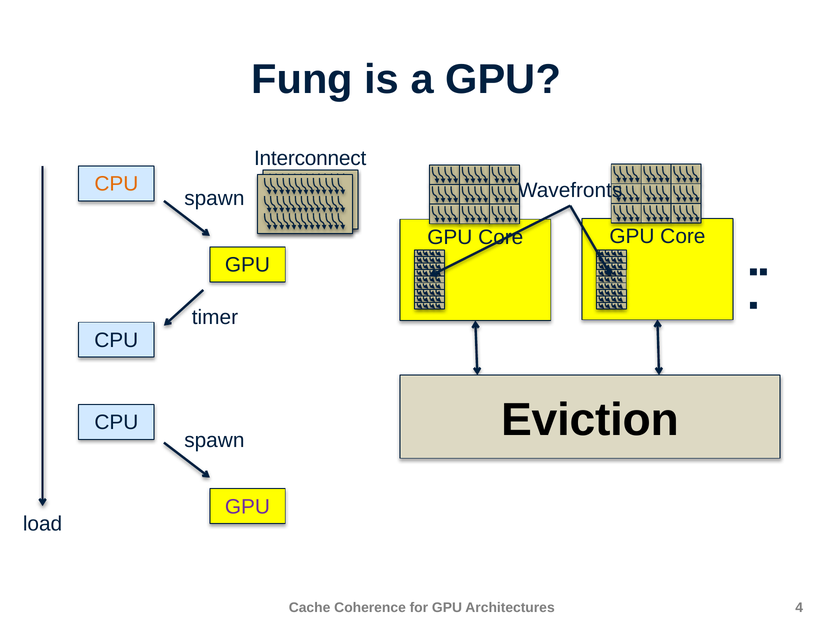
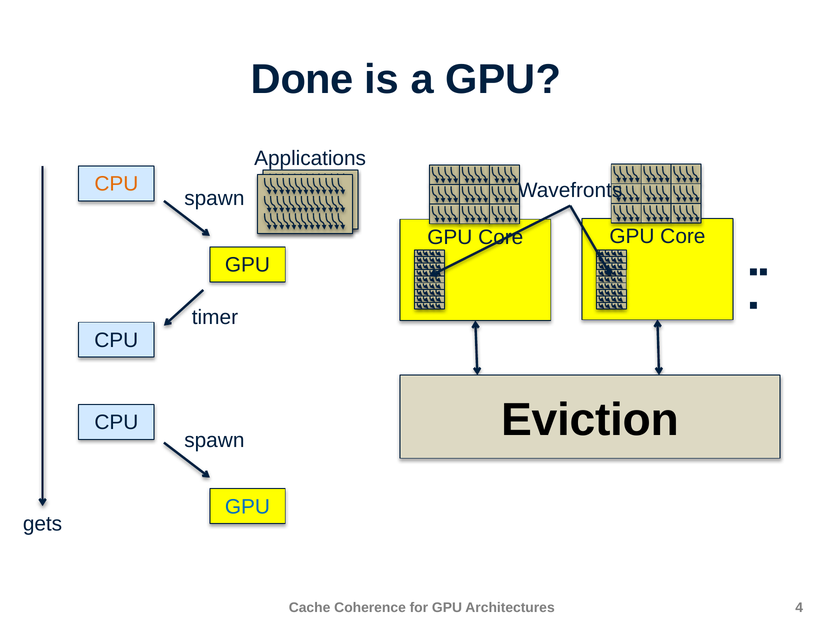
Fung: Fung -> Done (302, 79)
Interconnect: Interconnect -> Applications (310, 158)
GPU colour: purple -> blue (247, 506)
load: load -> gets (43, 524)
